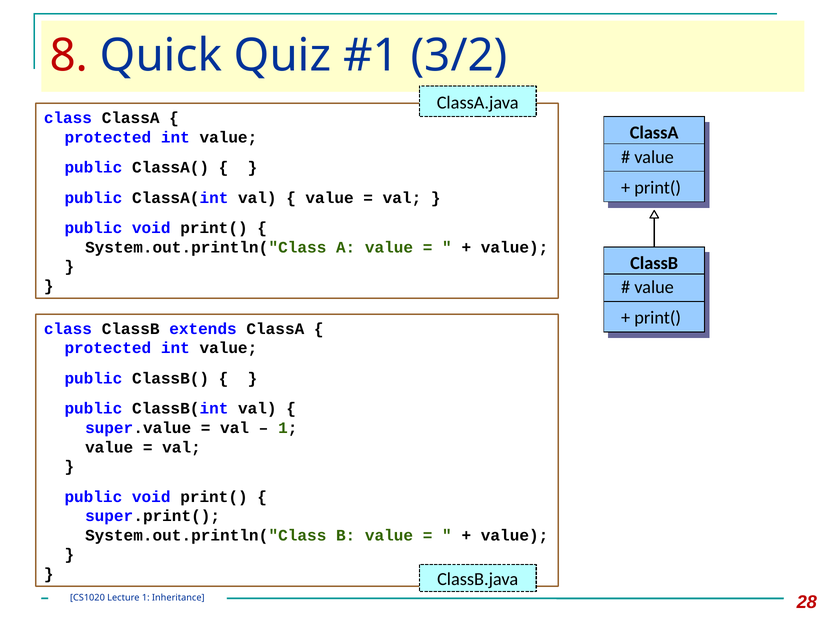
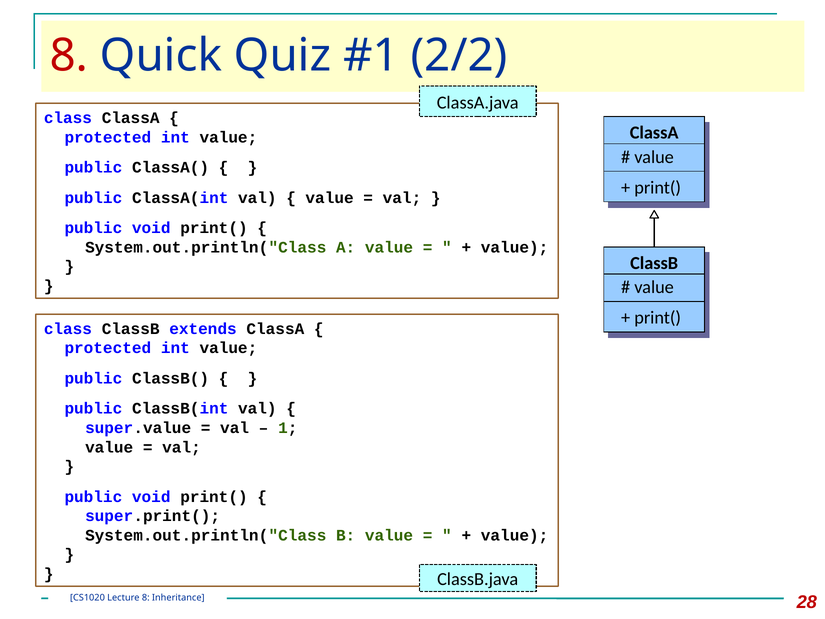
3/2: 3/2 -> 2/2 (459, 55)
Lecture 1: 1 -> 8 (146, 597)
